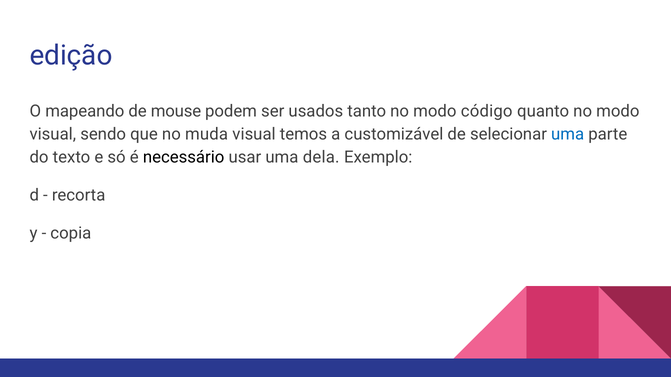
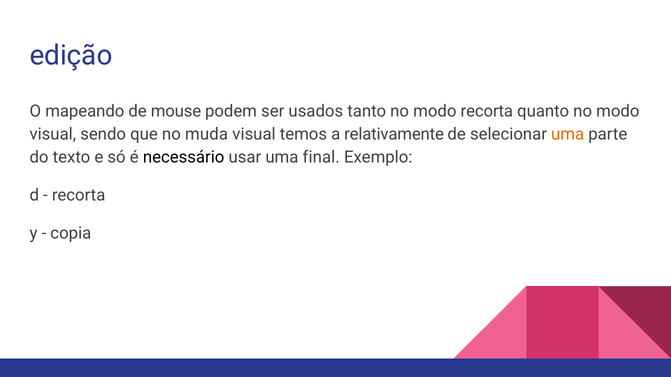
modo código: código -> recorta (487, 111)
customizável: customizável -> relativamente (394, 134)
uma colour: blue -> orange (568, 134)
dela: dela -> final (321, 157)
